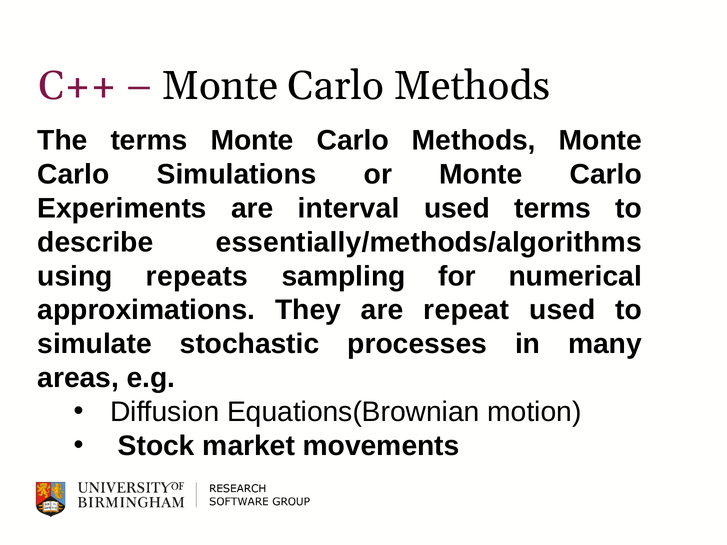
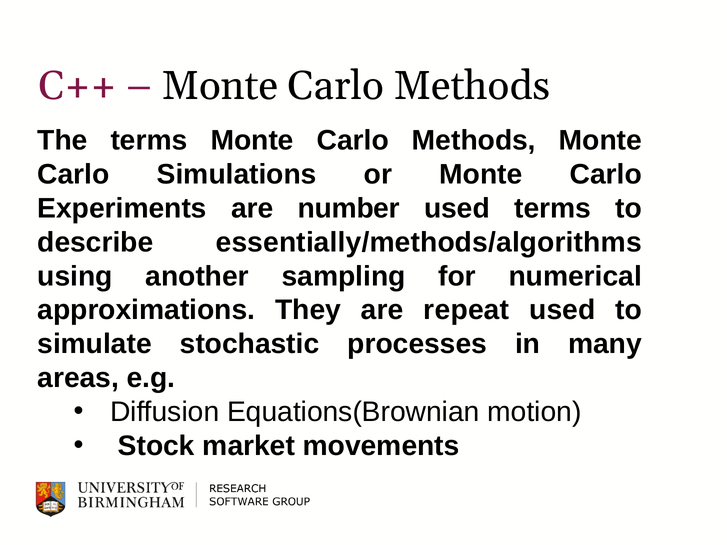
interval: interval -> number (349, 208)
repeats: repeats -> another (197, 276)
